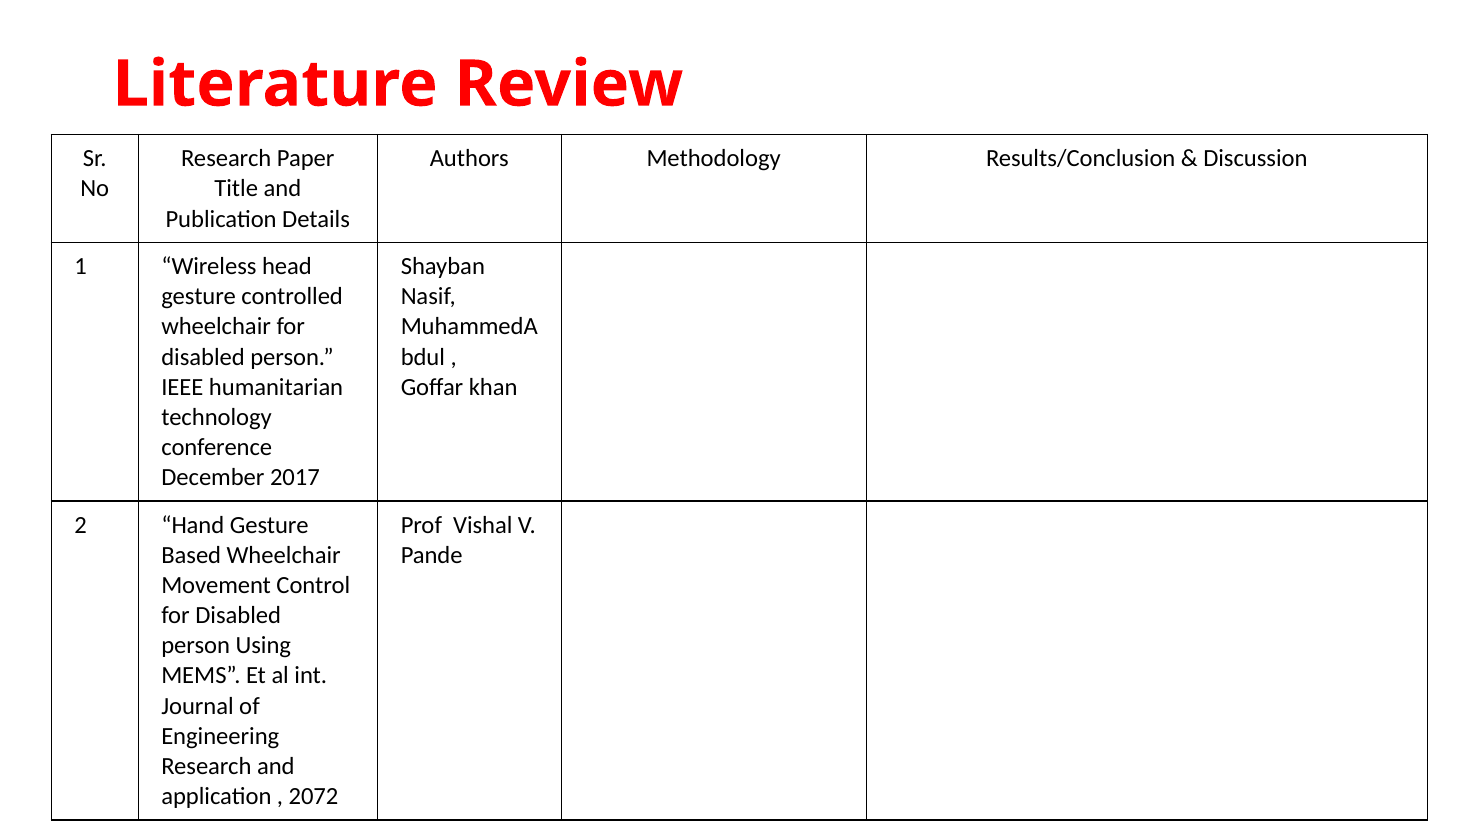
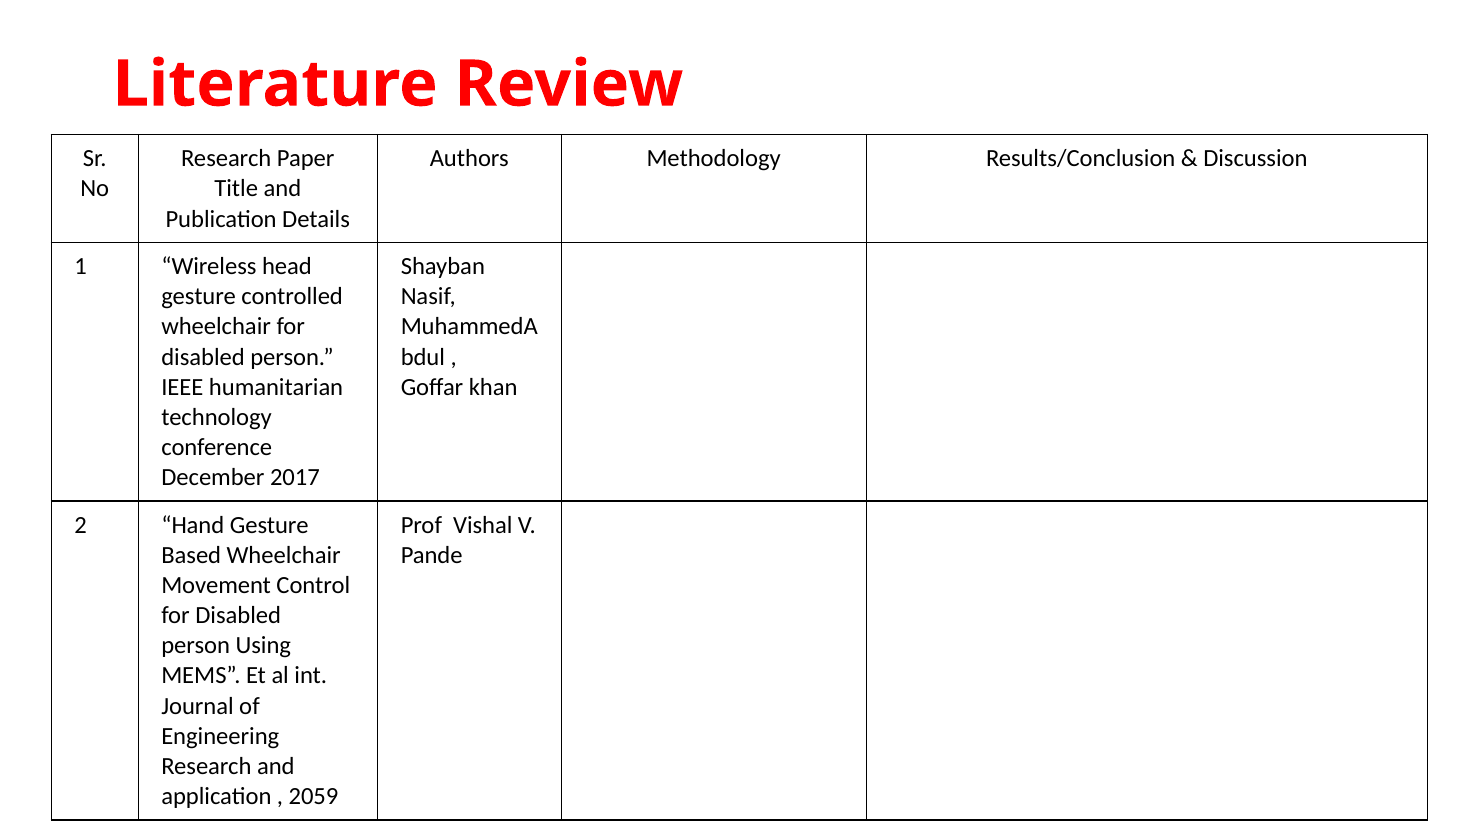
2072: 2072 -> 2059 (313, 796)
